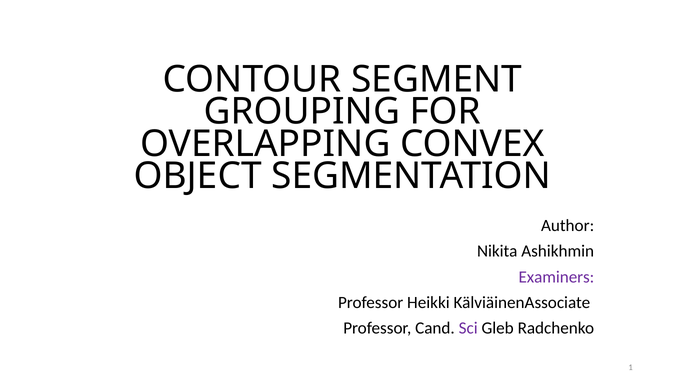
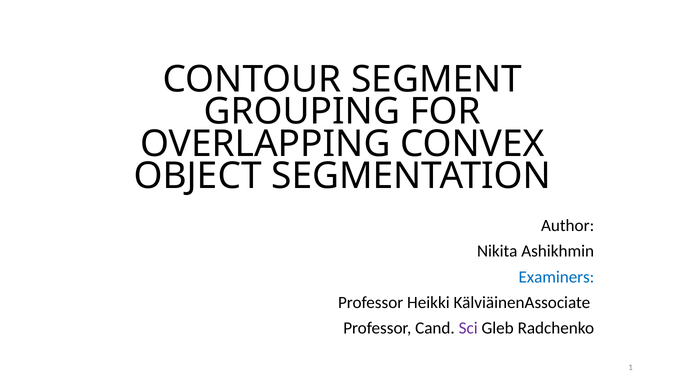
Examiners colour: purple -> blue (556, 277)
